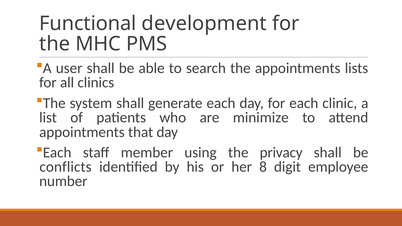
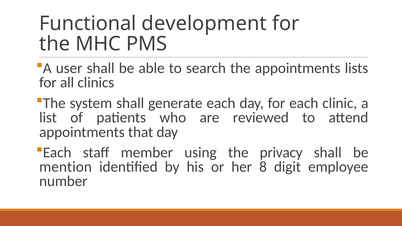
minimize: minimize -> reviewed (261, 118)
conflicts: conflicts -> mention (66, 167)
